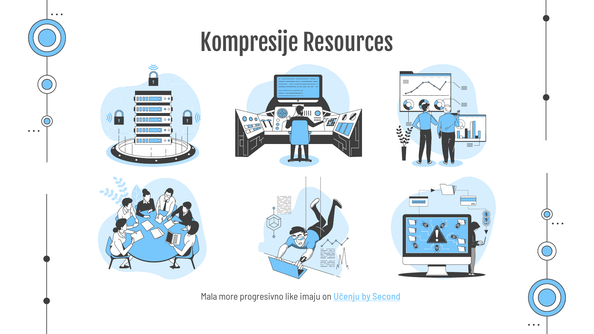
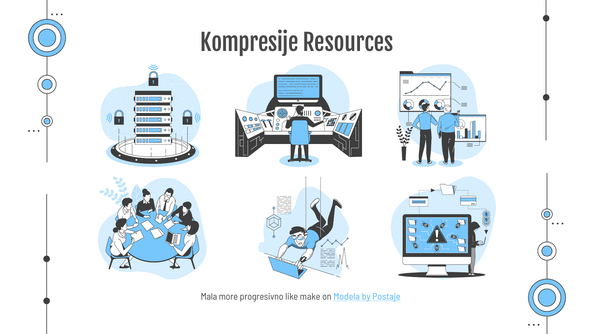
imaju: imaju -> make (310, 297)
Učenju: Učenju -> Modela (347, 297)
Second: Second -> Postaje (386, 297)
